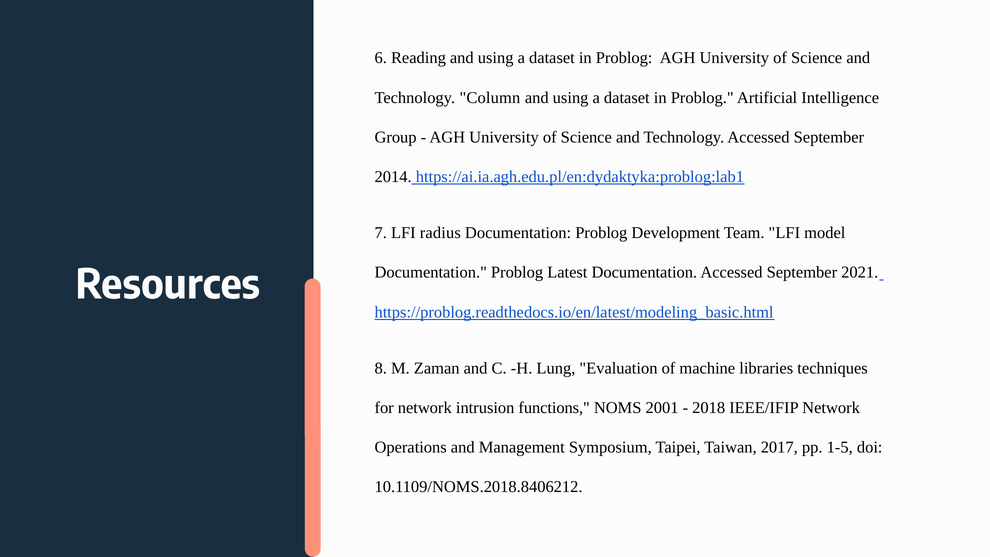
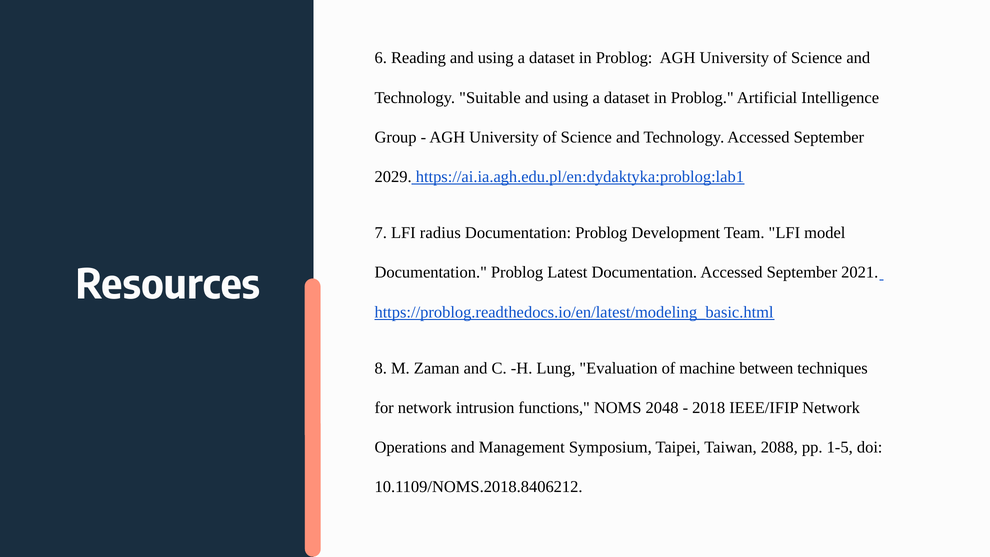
Column: Column -> Suitable (490, 98)
2014: 2014 -> 2029 (393, 177)
libraries: libraries -> between (766, 368)
2001: 2001 -> 2048 (662, 408)
2017: 2017 -> 2088 (779, 447)
